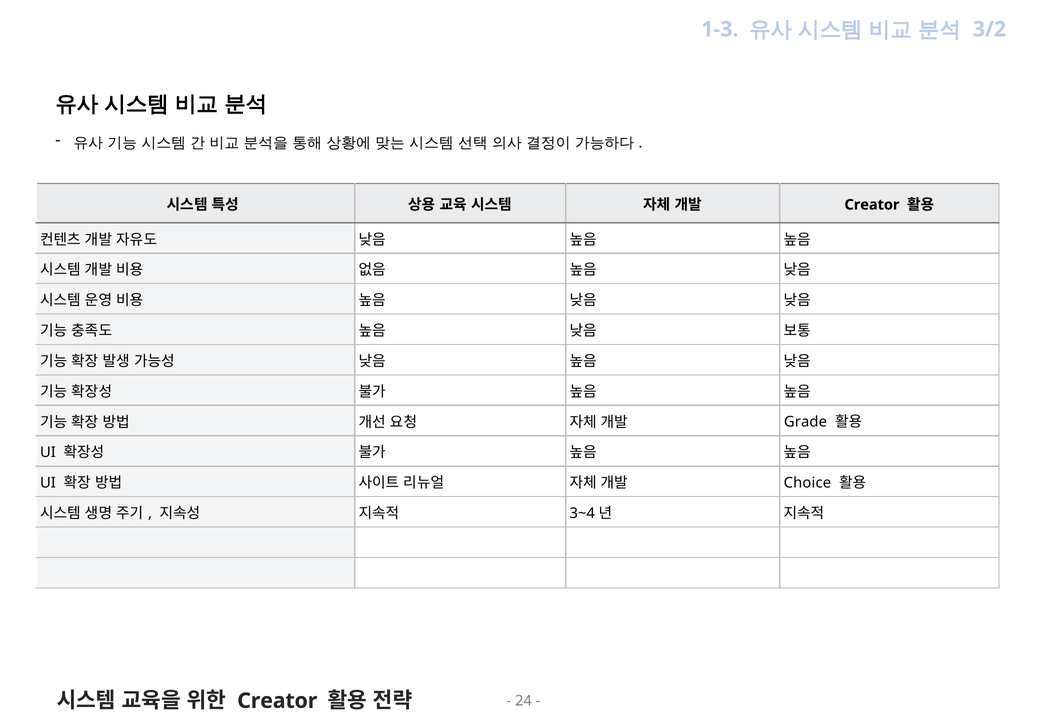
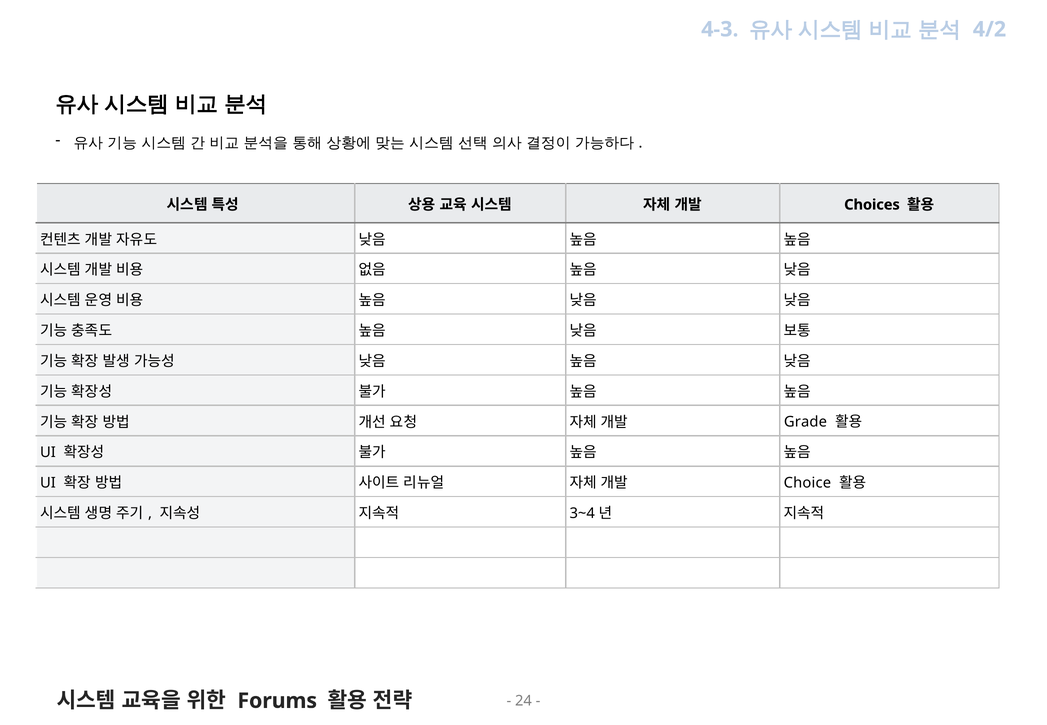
1-3: 1-3 -> 4-3 (720, 29)
3/2: 3/2 -> 4/2 (989, 29)
Creator: Creator -> Choices (872, 205)
Creator: Creator -> Forums (277, 701)
